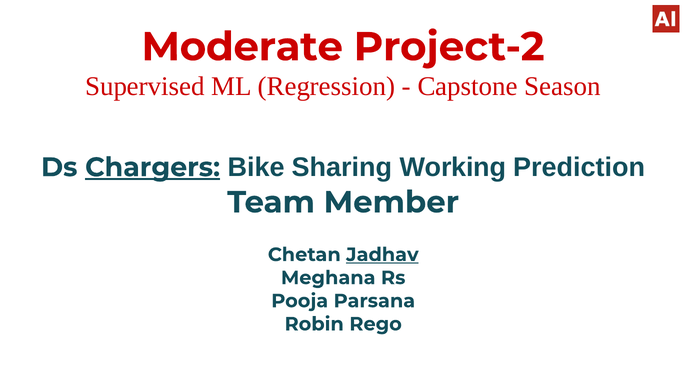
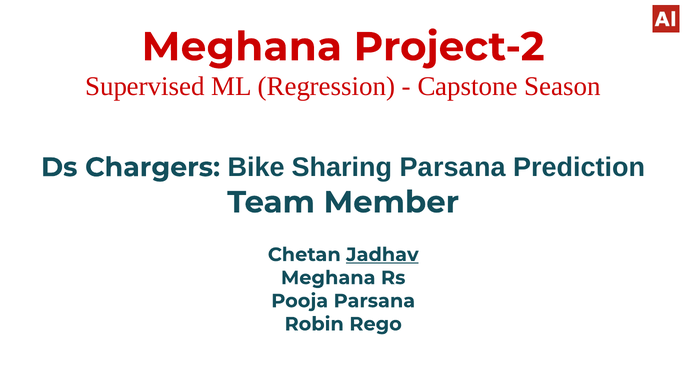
Moderate: Moderate -> Meghana (242, 47)
Chargers underline: present -> none (153, 168)
Sharing Working: Working -> Parsana (453, 168)
